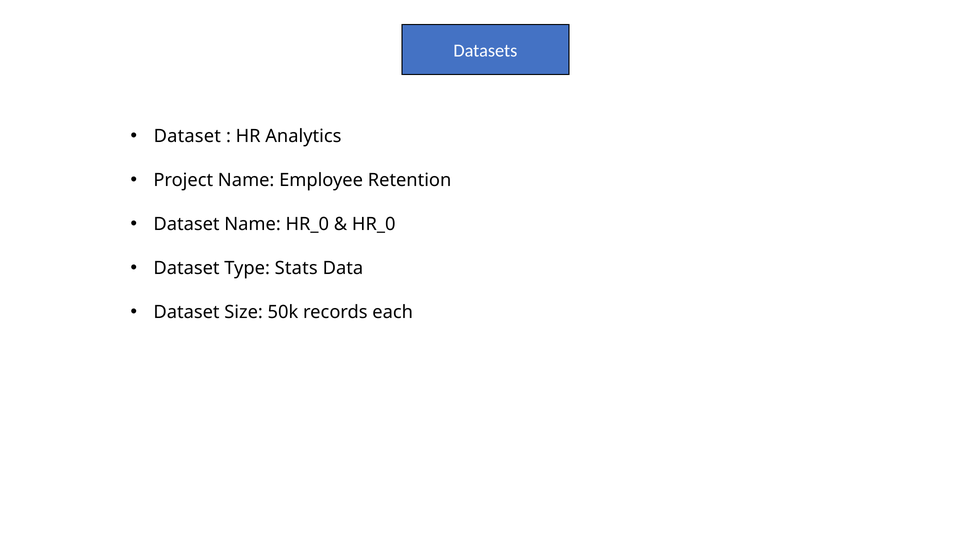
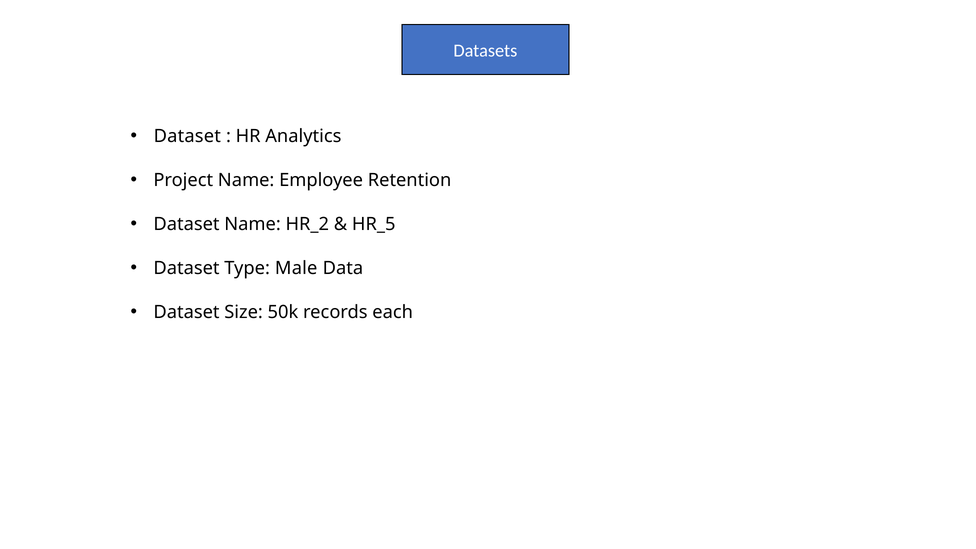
Name HR_0: HR_0 -> HR_2 (307, 224)
HR_0: HR_0 -> HR_5 (374, 224)
Stats: Stats -> Male (296, 268)
